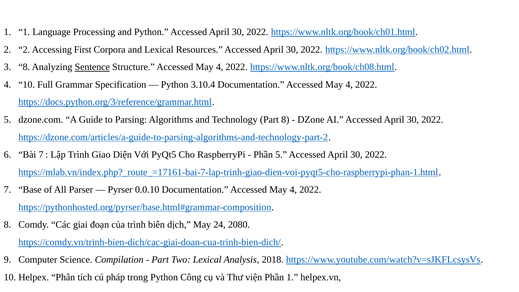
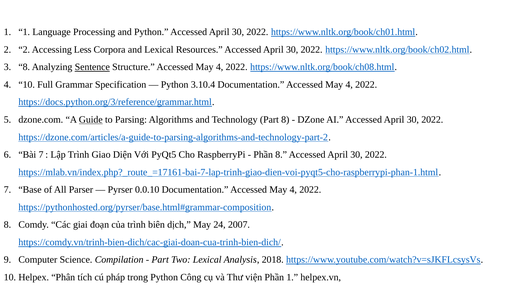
First: First -> Less (83, 50)
Guide underline: none -> present (91, 120)
Phần 5: 5 -> 8 (281, 155)
2080: 2080 -> 2007 (239, 225)
